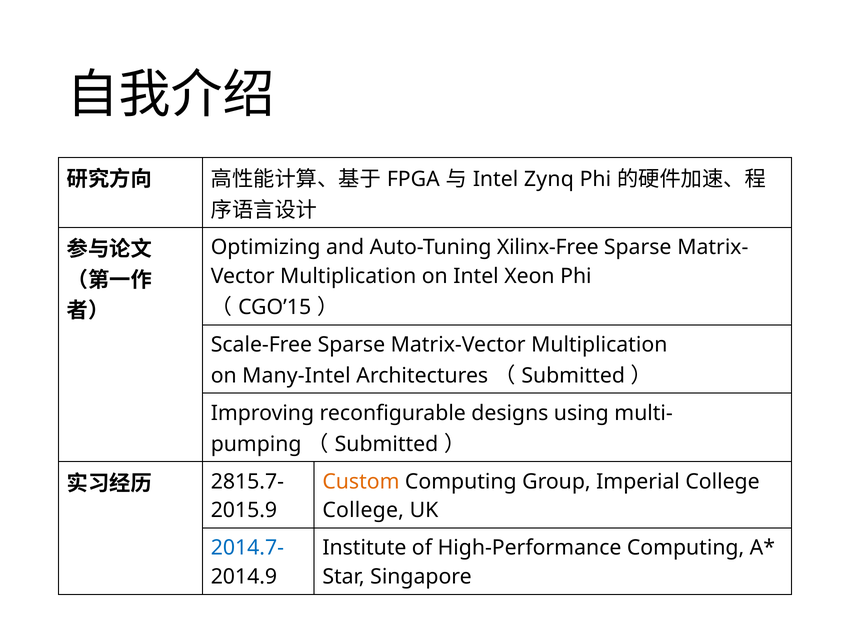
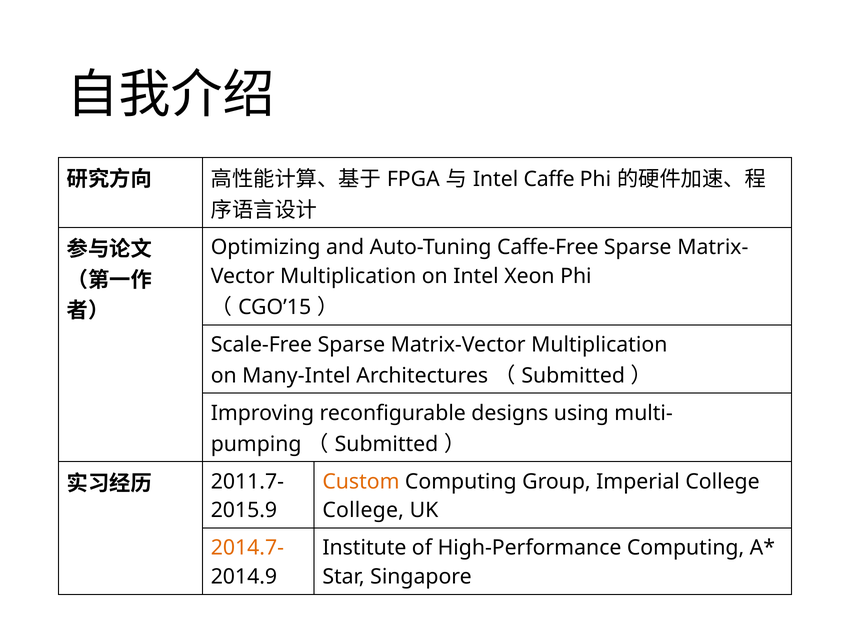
Zynq: Zynq -> Caffe (549, 179)
Xilinx-Free: Xilinx-Free -> Caffe-Free (548, 247)
2815.7-: 2815.7- -> 2011.7- (247, 481)
2014.7- colour: blue -> orange (247, 547)
